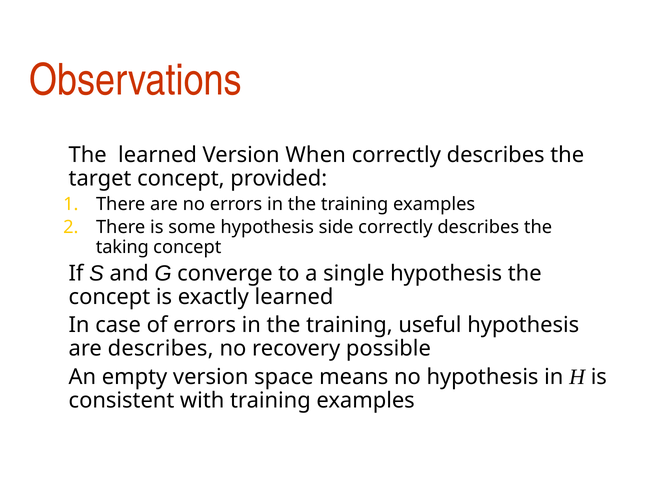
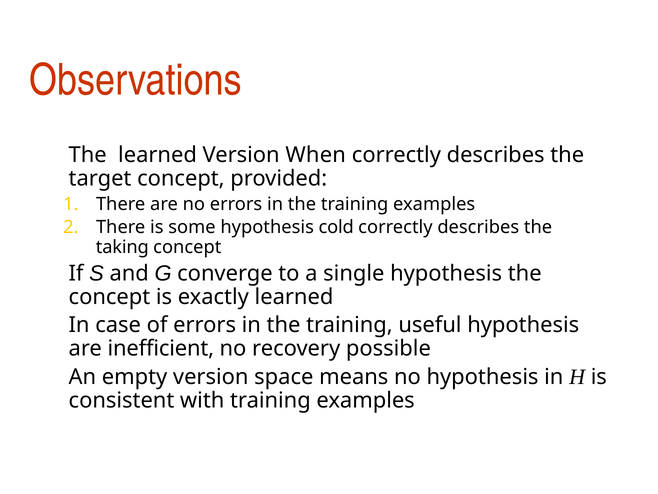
side: side -> cold (336, 227)
are describes: describes -> inefficient (161, 348)
